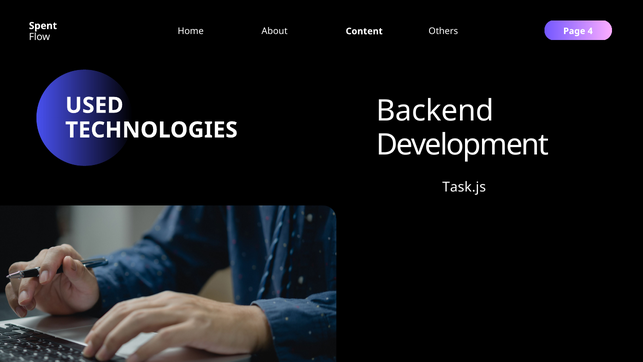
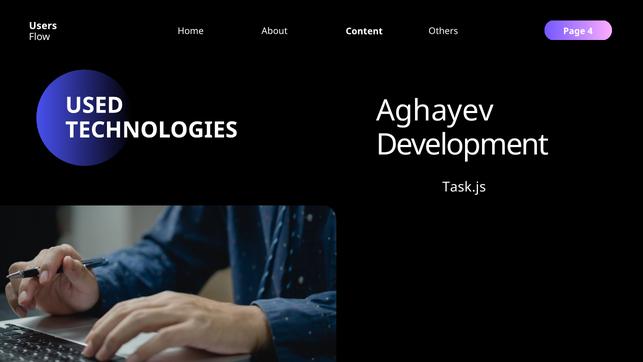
Spent: Spent -> Users (43, 26)
Backend: Backend -> Aghayev (435, 111)
